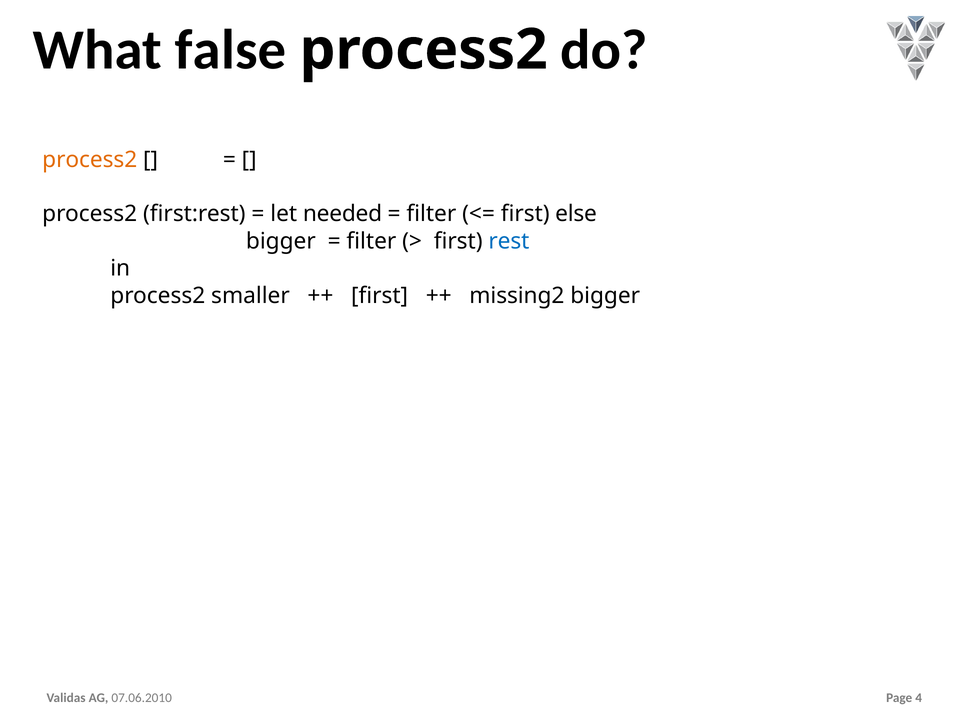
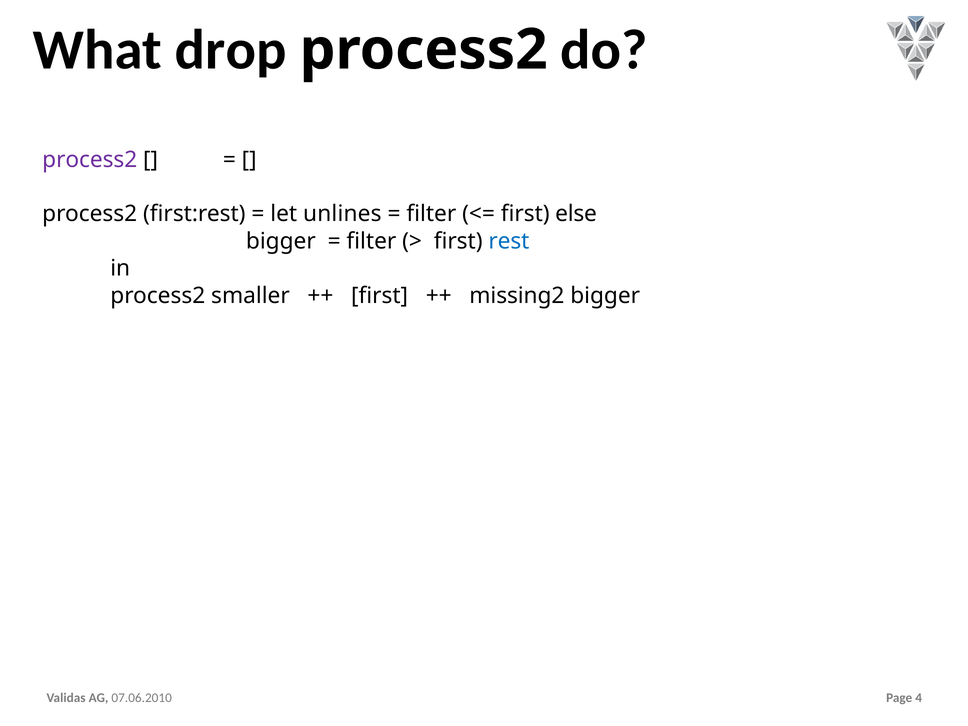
false: false -> drop (231, 50)
process2 colour: orange -> purple (90, 160)
needed: needed -> unlines (342, 214)
